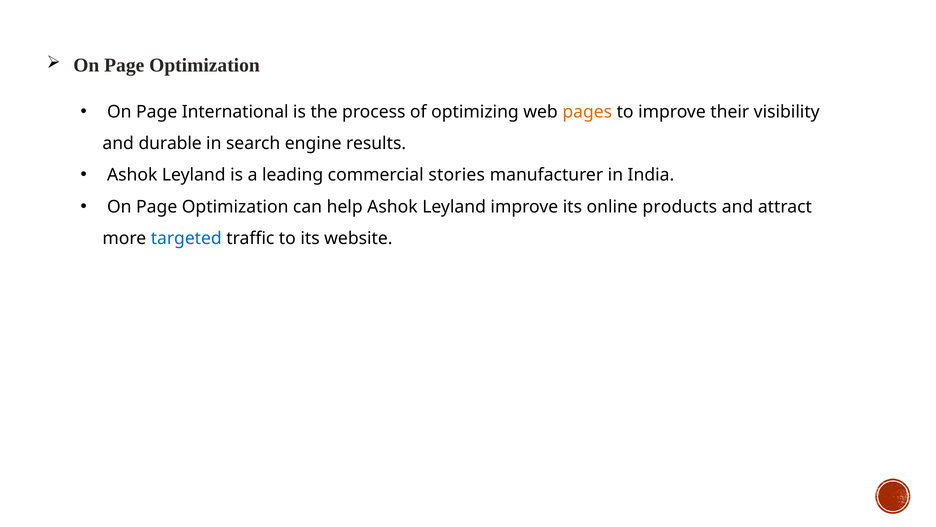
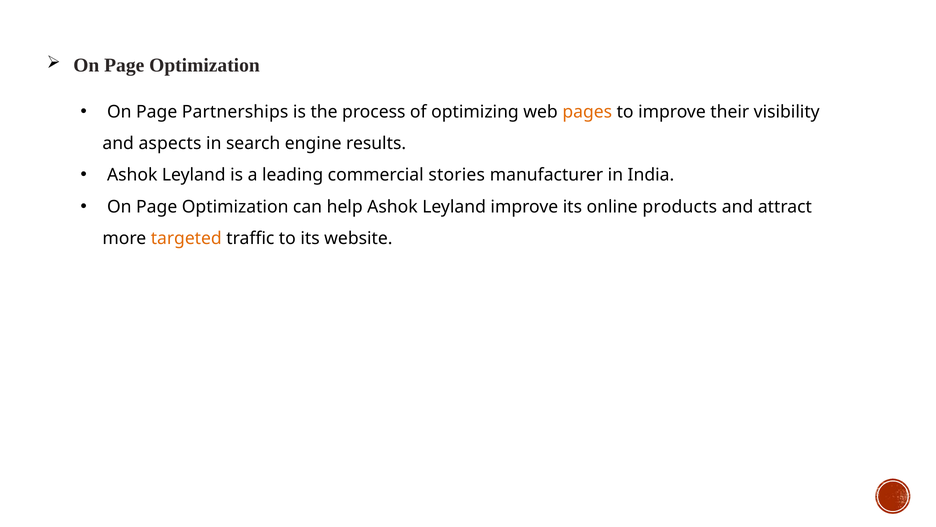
International: International -> Partnerships (235, 112)
durable: durable -> aspects (170, 143)
targeted colour: blue -> orange (186, 238)
